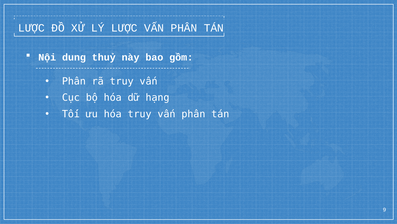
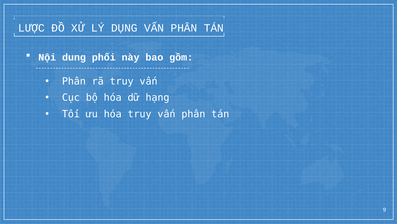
LÝ LƯỢC: LƯỢC -> DỤNG (124, 28)
thuỷ: thuỷ -> phối (104, 57)
